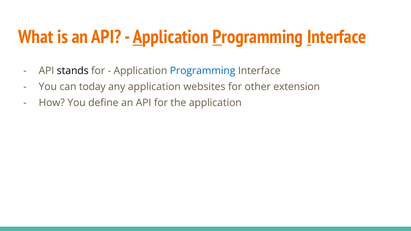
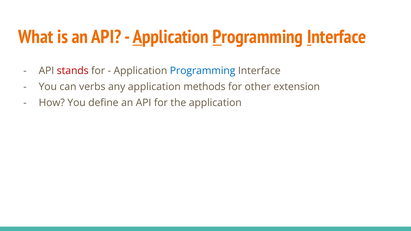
stands colour: black -> red (73, 71)
today: today -> verbs (92, 87)
websites: websites -> methods (204, 87)
